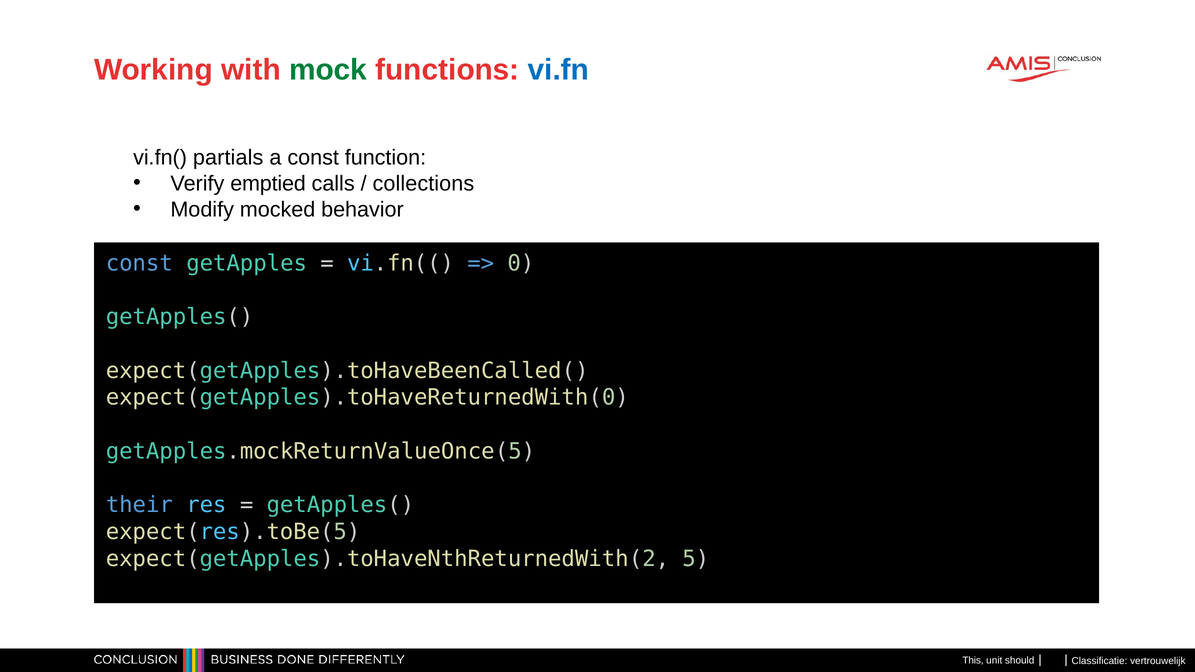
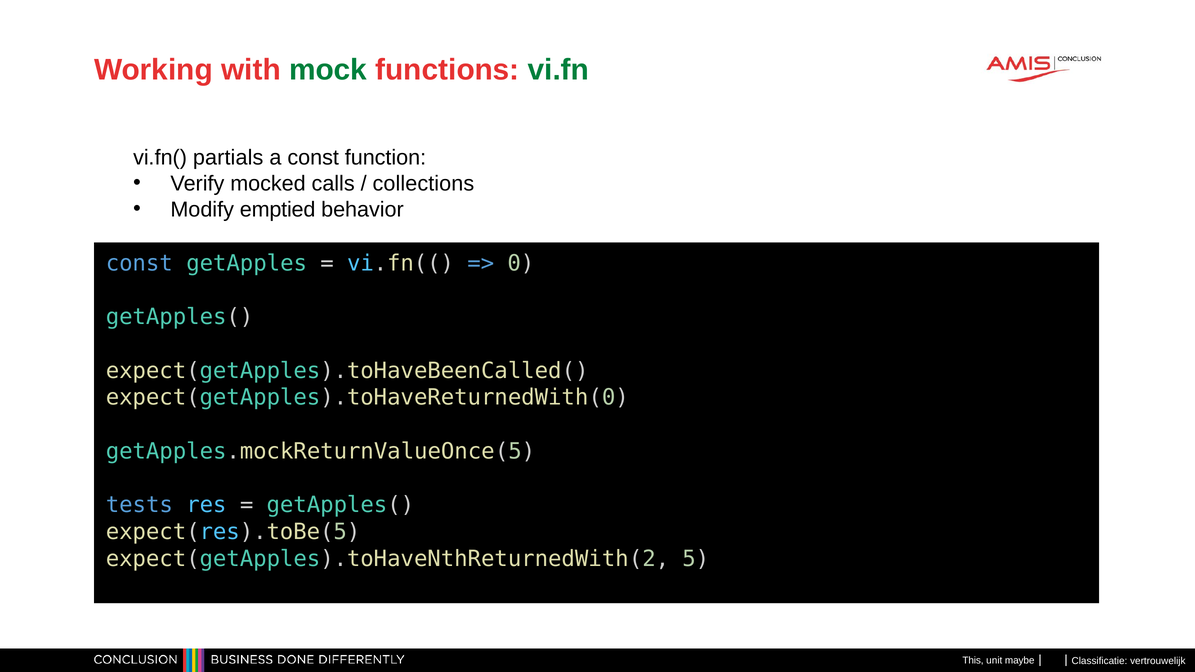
vi.fn colour: blue -> green (558, 70)
emptied: emptied -> mocked (268, 184)
mocked: mocked -> emptied (278, 210)
their: their -> tests (139, 505)
should: should -> maybe (1020, 661)
